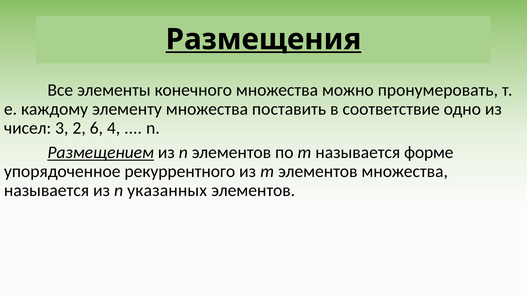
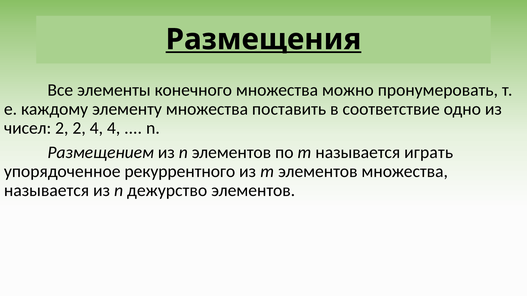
чисел 3: 3 -> 2 (62, 128)
2 6: 6 -> 4 (96, 128)
Размещением underline: present -> none (101, 153)
форме: форме -> играть (429, 153)
указанных: указанных -> дежурство (167, 191)
